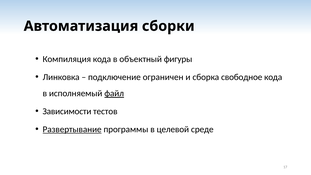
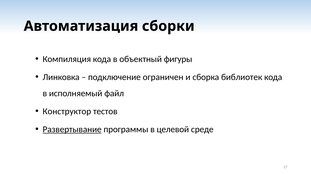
свободное: свободное -> библиотек (242, 77)
файл underline: present -> none (114, 93)
Зависимости: Зависимости -> Конструктор (67, 111)
